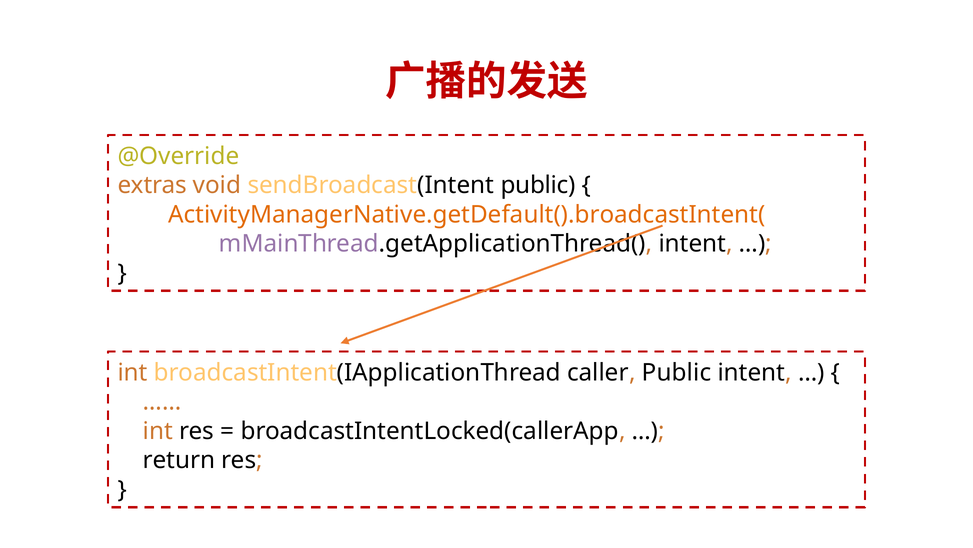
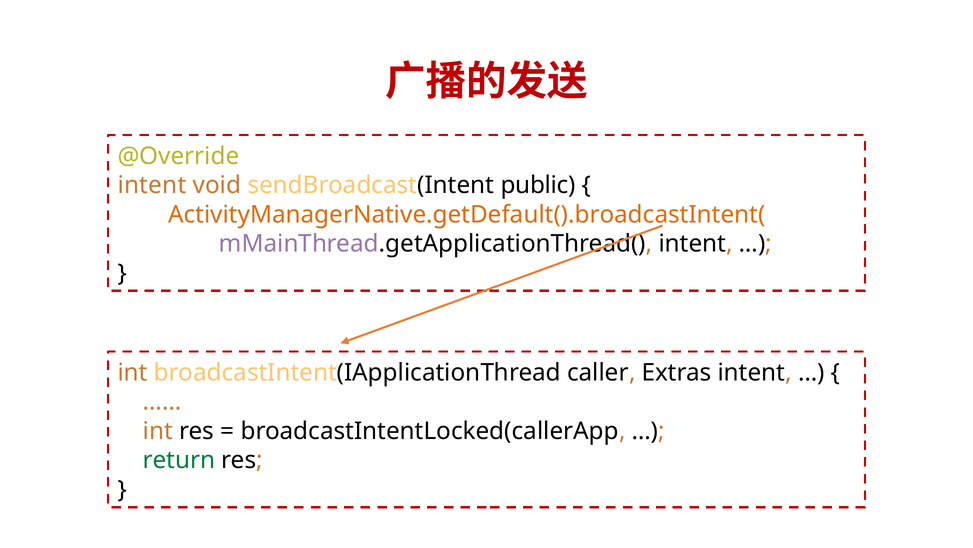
extras: extras -> intent (152, 185)
caller Public: Public -> Extras (677, 372)
return colour: black -> green (179, 460)
